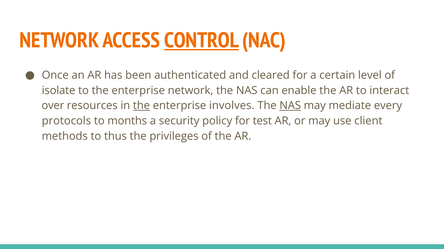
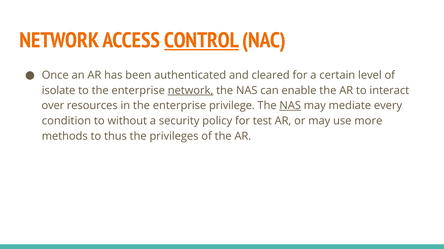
network underline: none -> present (191, 91)
the underline: present -> none (141, 106)
involves: involves -> privilege (232, 106)
protocols: protocols -> condition (66, 121)
months: months -> without (127, 121)
client: client -> more (368, 121)
